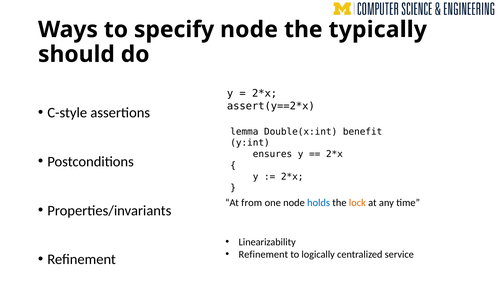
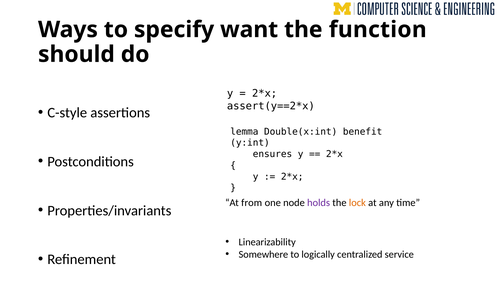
specify node: node -> want (249, 30)
typically: typically -> function (378, 30)
holds colour: blue -> purple (319, 203)
Refinement: Refinement -> Somewhere (263, 254)
